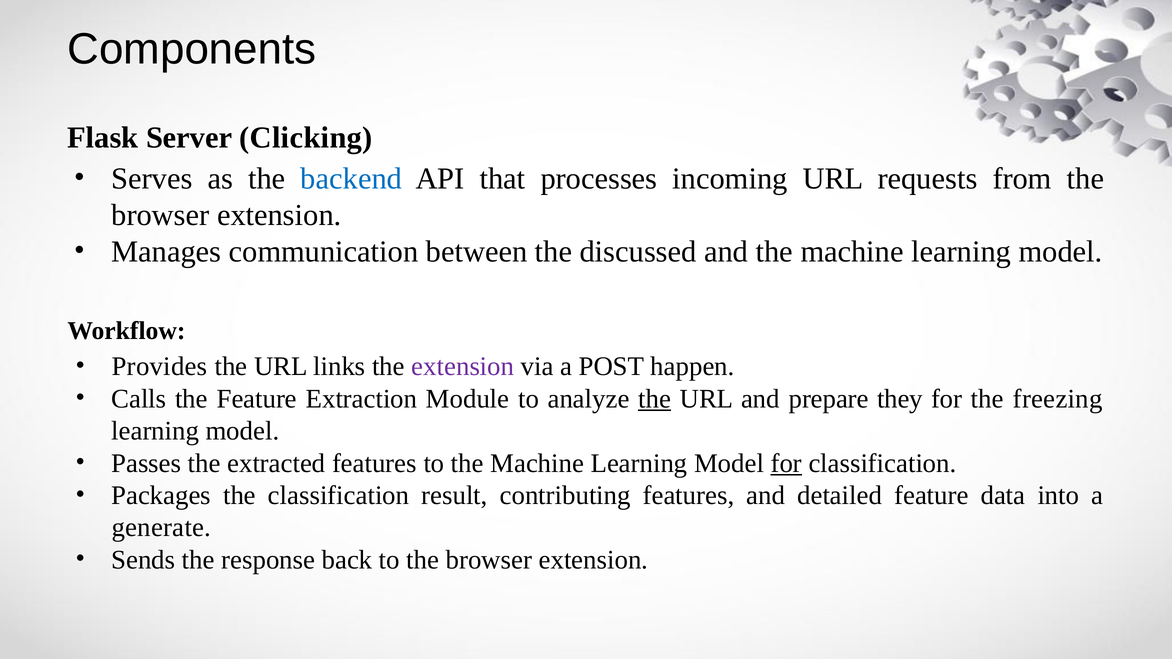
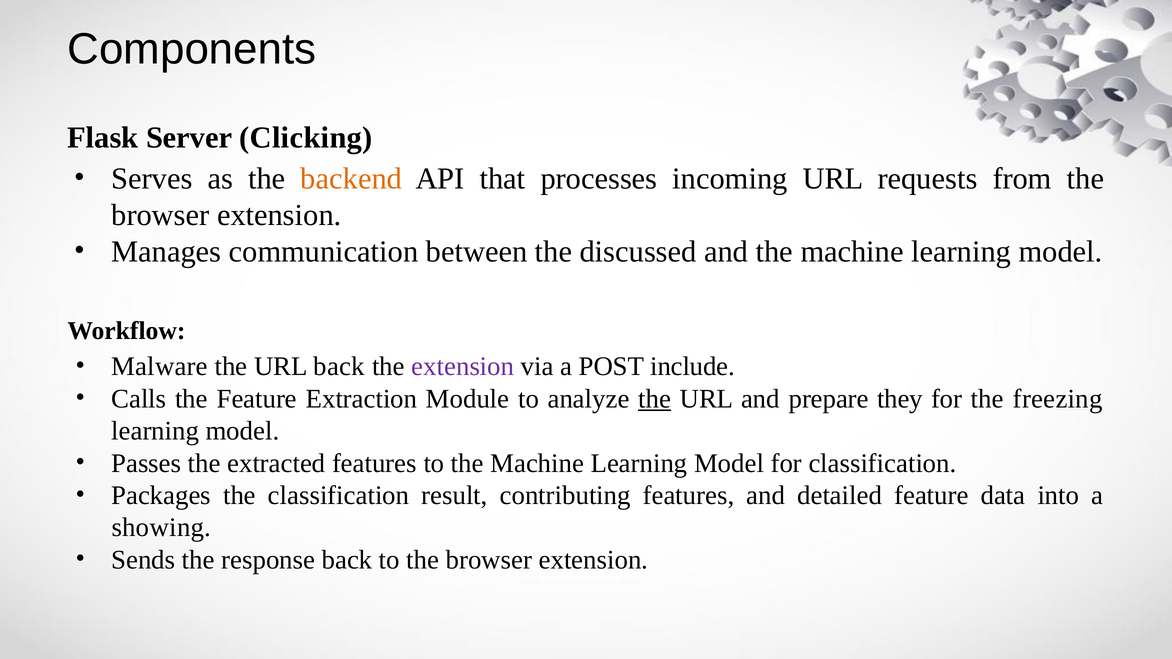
backend colour: blue -> orange (351, 179)
Provides: Provides -> Malware (160, 367)
URL links: links -> back (339, 367)
happen: happen -> include (693, 367)
for underline: present -> none (786, 463)
generate: generate -> showing (161, 528)
